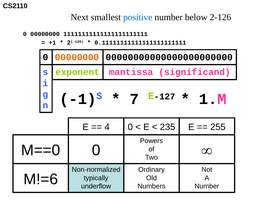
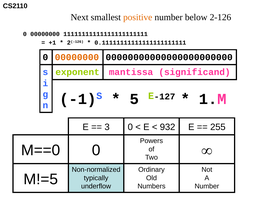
positive colour: blue -> orange (138, 17)
7: 7 -> 5 (134, 99)
4: 4 -> 3 (107, 127)
235: 235 -> 932 (168, 127)
M!=6: M!=6 -> M!=5 (41, 179)
